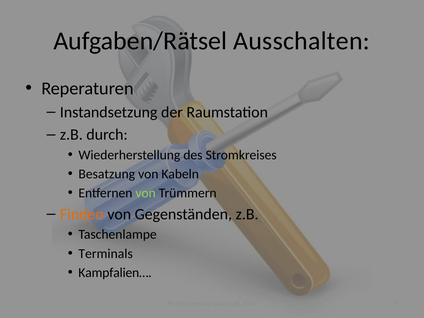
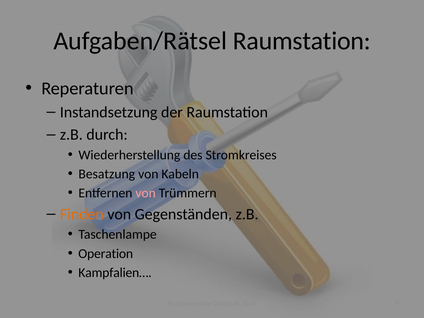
Aufgaben/Rätsel Ausschalten: Ausschalten -> Raumstation (302, 41)
von colour: light green -> pink (146, 193)
Terminals: Terminals -> Operation (106, 254)
